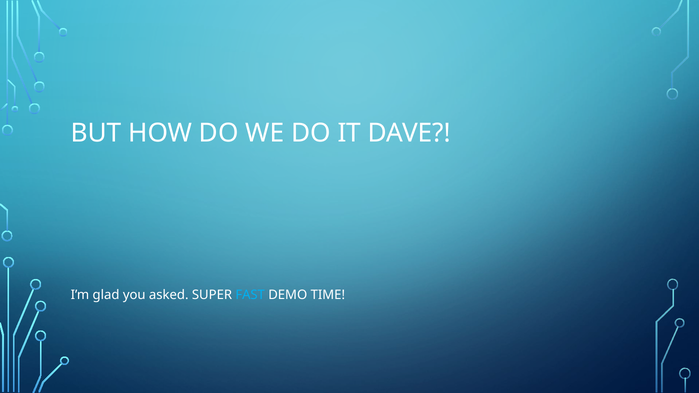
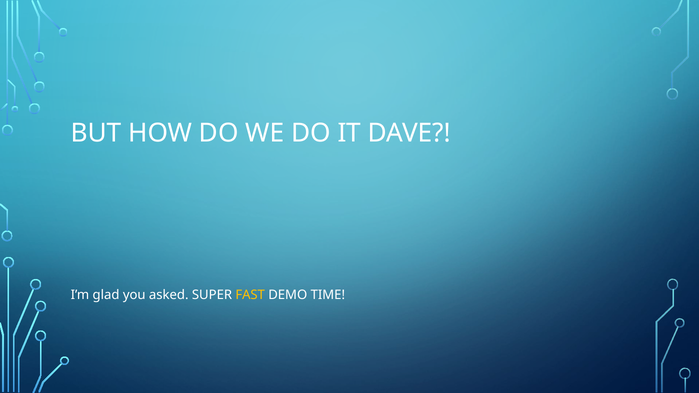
FAST colour: light blue -> yellow (250, 295)
